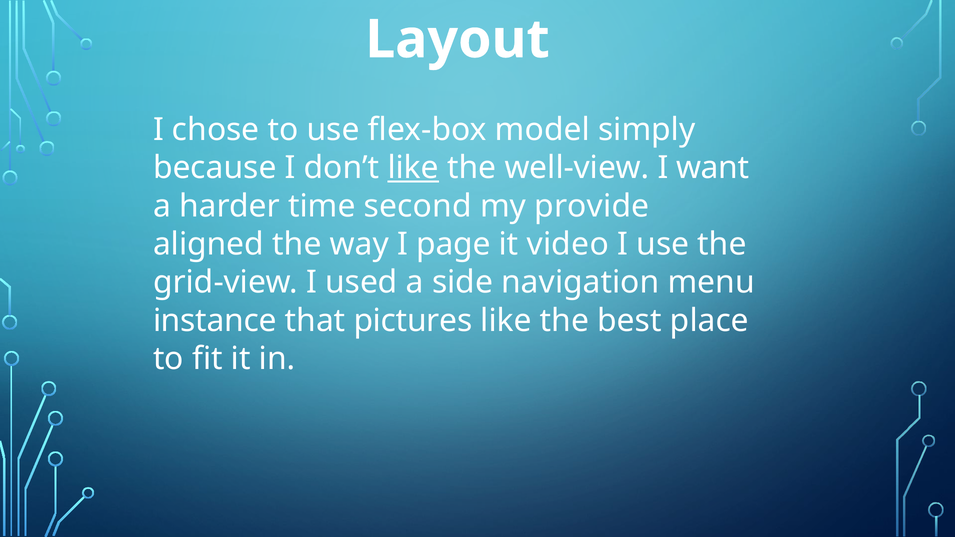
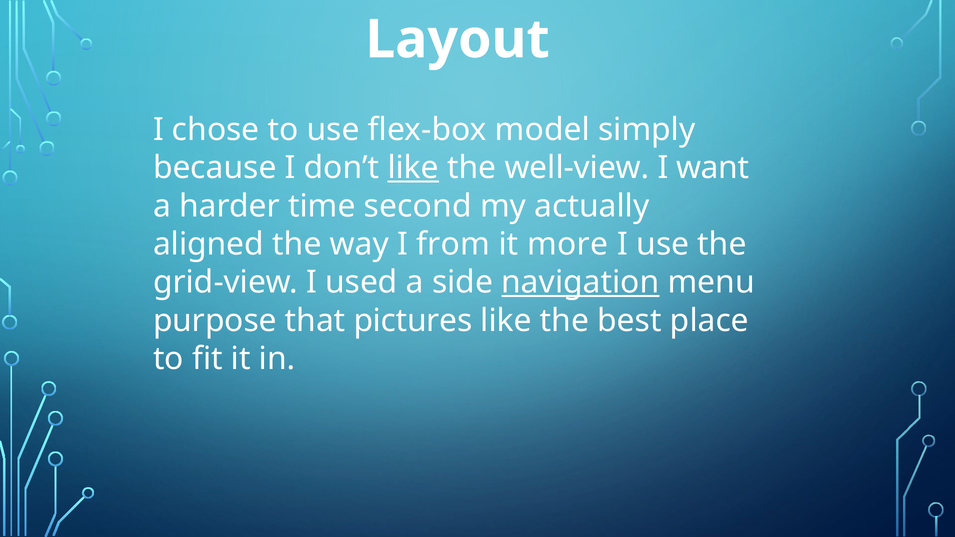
provide: provide -> actually (592, 206)
page: page -> from (453, 244)
video: video -> more (568, 244)
navigation underline: none -> present (580, 283)
instance: instance -> purpose (215, 321)
